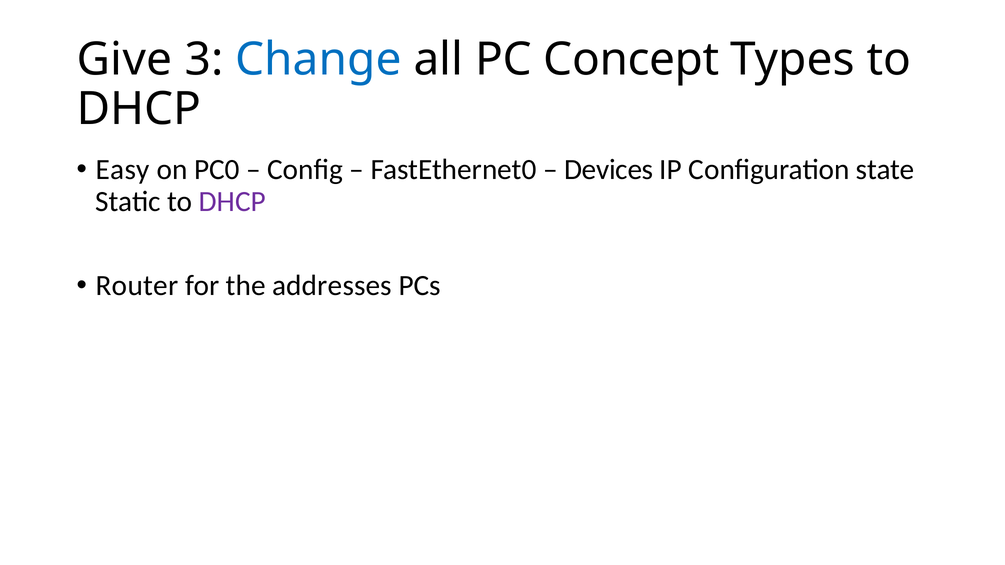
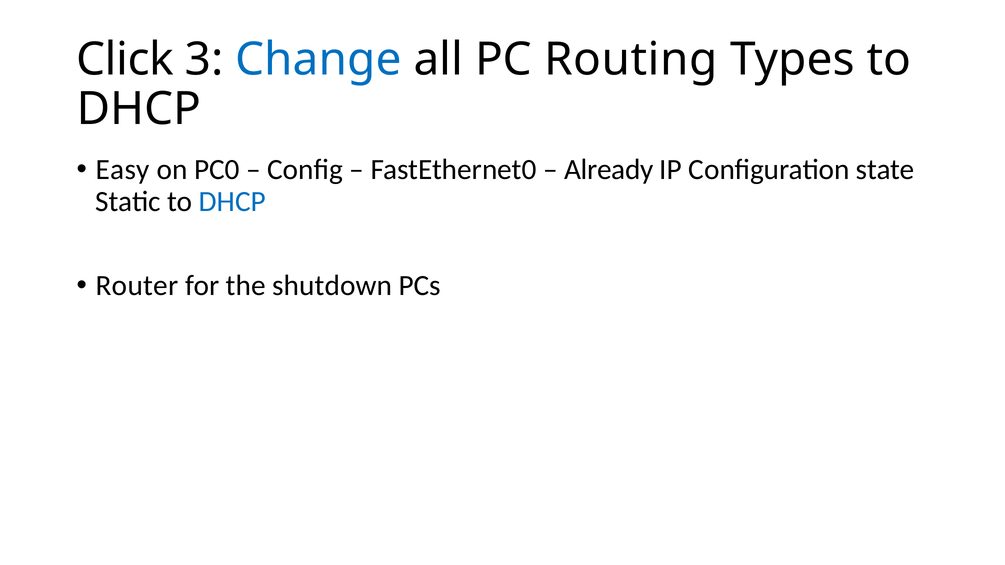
Give: Give -> Click (125, 60)
Concept: Concept -> Routing (631, 60)
Devices: Devices -> Already (609, 170)
DHCP colour: purple -> blue (232, 202)
addresses: addresses -> shutdown (332, 286)
